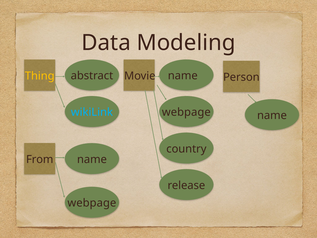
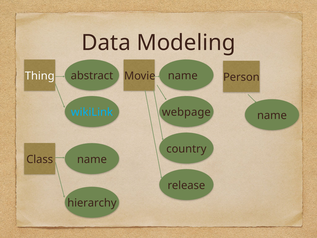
Thing colour: yellow -> white (40, 76)
From: From -> Class (40, 159)
webpage: webpage -> hierarchy (92, 203)
